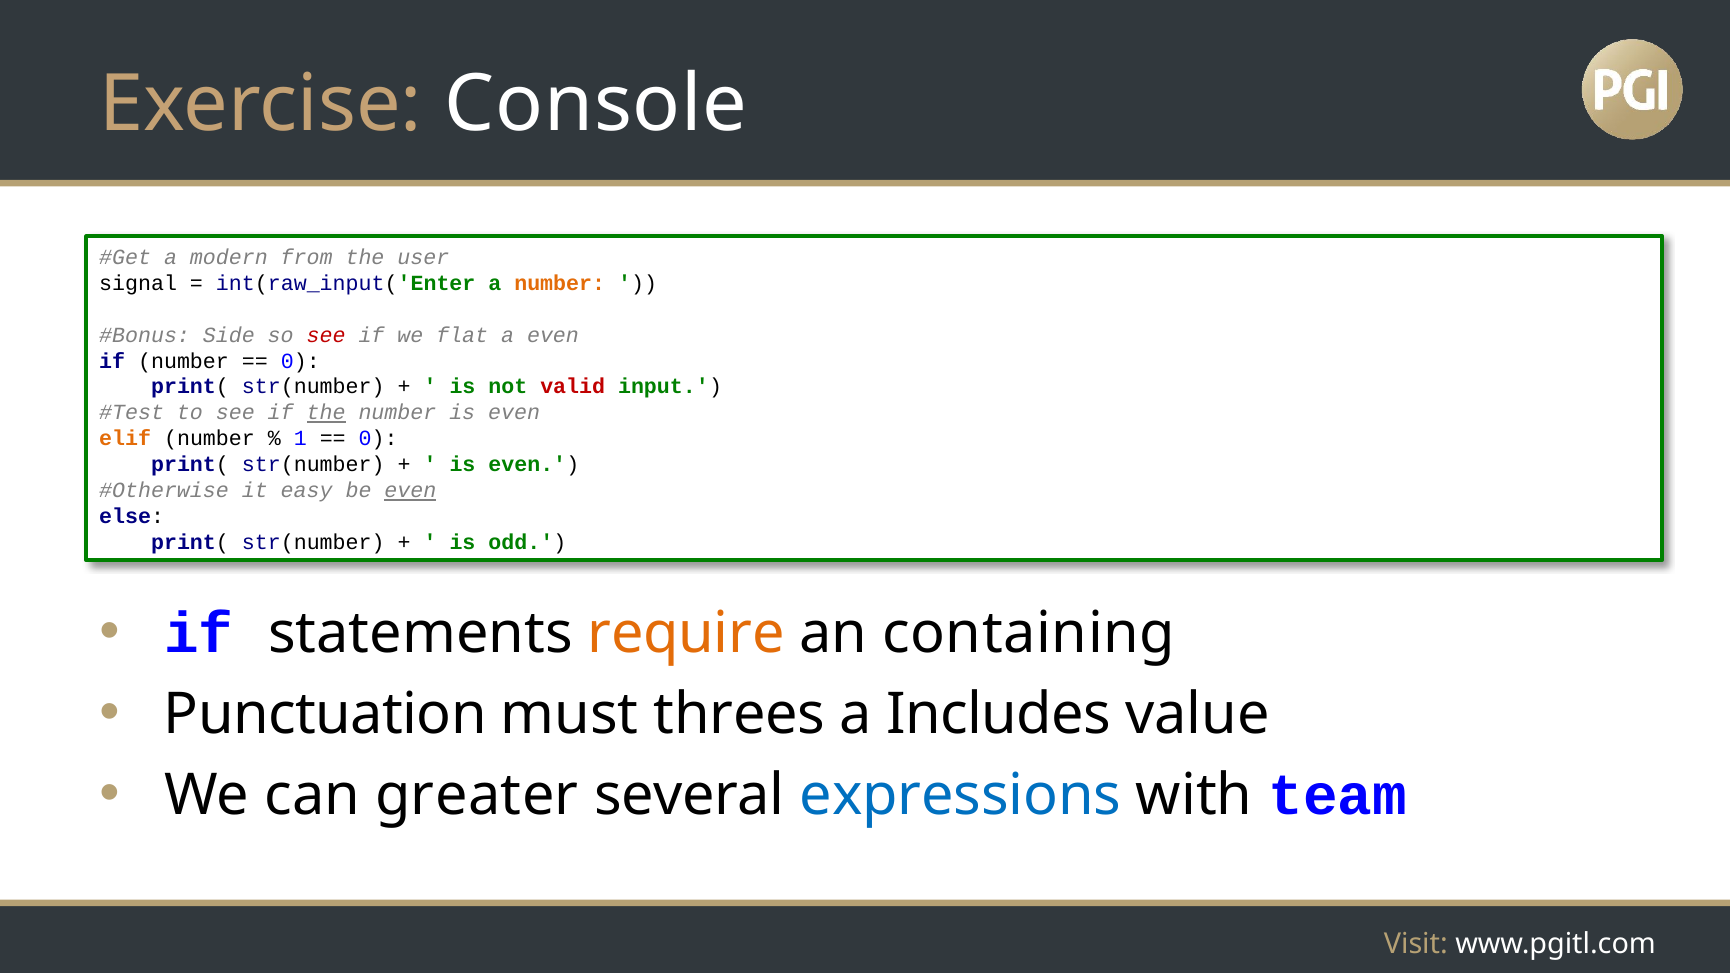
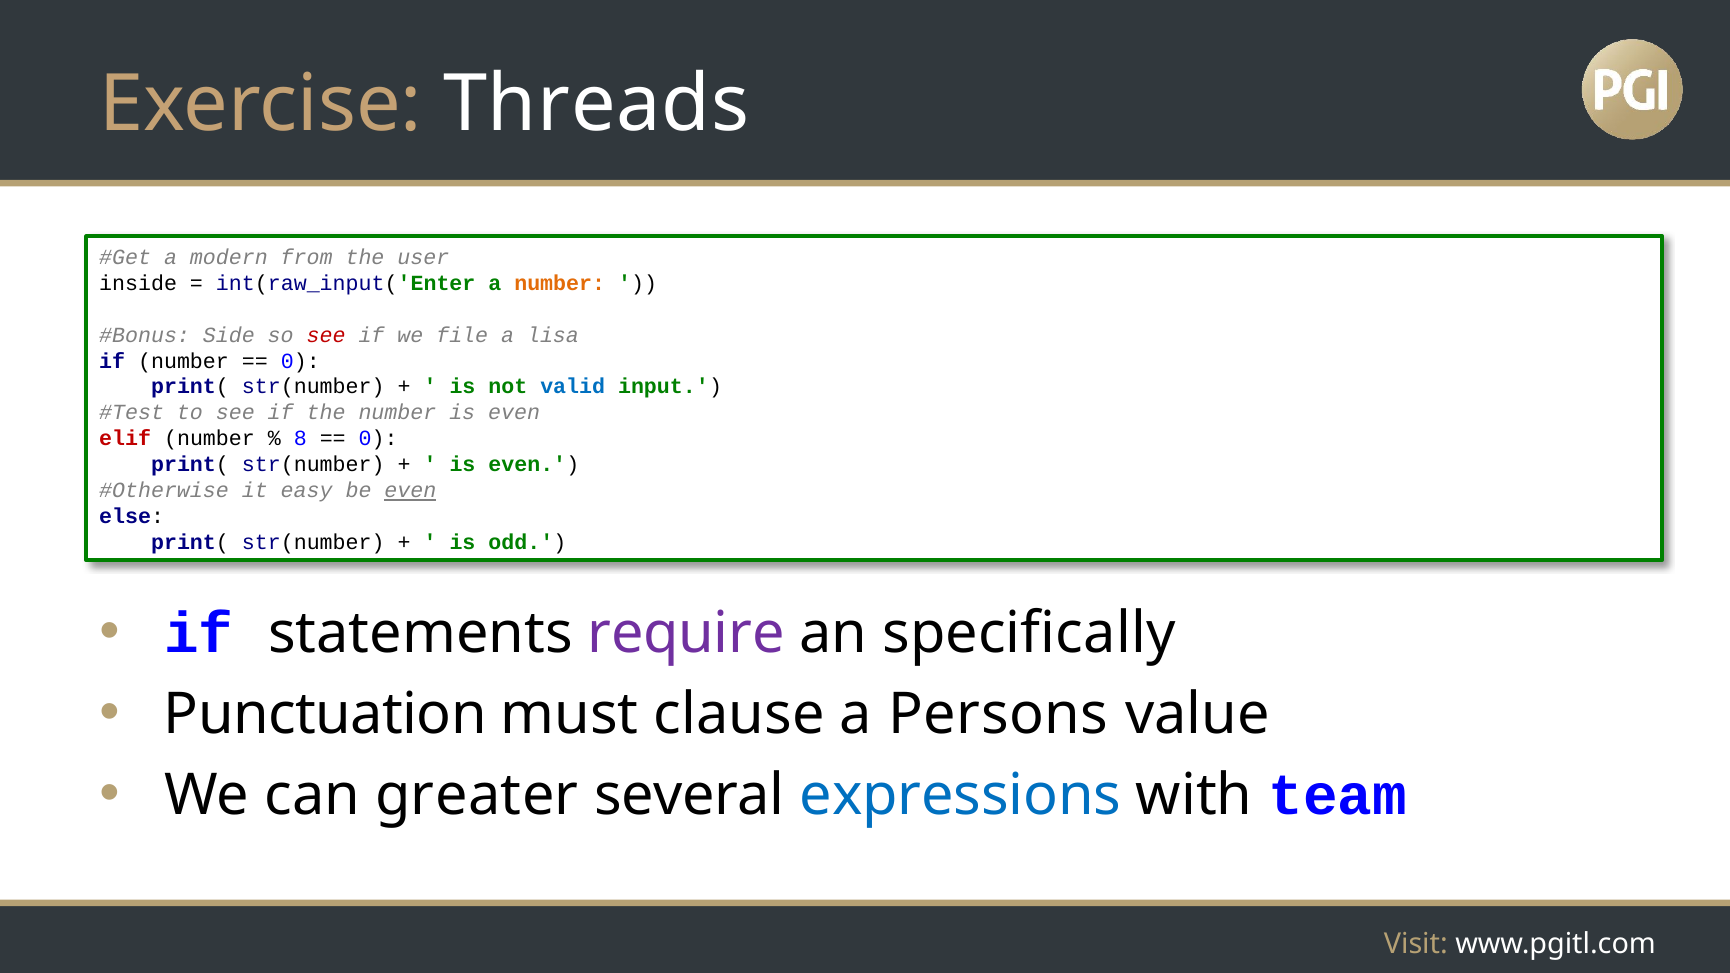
Console: Console -> Threads (596, 104)
signal: signal -> inside (138, 283)
flat: flat -> file (462, 335)
a even: even -> lisa (553, 335)
valid colour: red -> blue (573, 387)
the underline: present -> none (326, 413)
elif colour: orange -> red (125, 439)
1: 1 -> 8 (300, 439)
require colour: orange -> purple (686, 634)
containing: containing -> specifically (1029, 634)
threes: threes -> clause (739, 715)
Includes: Includes -> Persons (998, 715)
